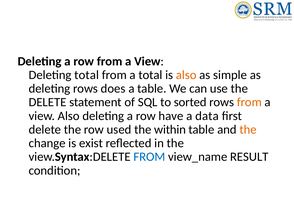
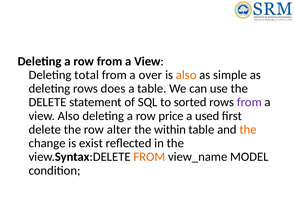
a total: total -> over (150, 75)
from colour: orange -> purple (249, 102)
have: have -> price (171, 116)
data: data -> used (207, 116)
used: used -> alter (119, 130)
FROM colour: blue -> orange (149, 157)
RESULT: RESULT -> MODEL (249, 157)
